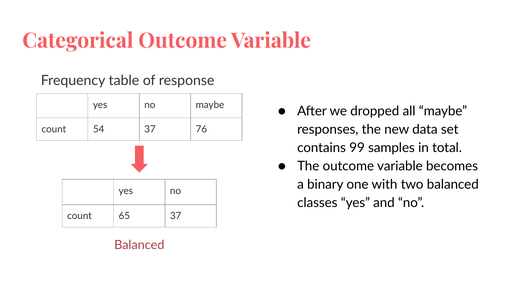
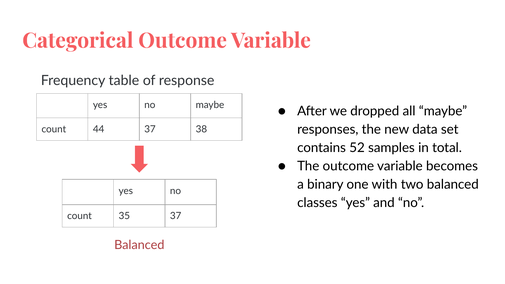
54: 54 -> 44 (99, 129)
76: 76 -> 38 (201, 129)
99: 99 -> 52 (357, 148)
65: 65 -> 35 (124, 216)
